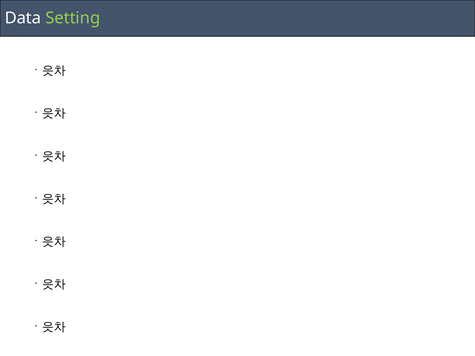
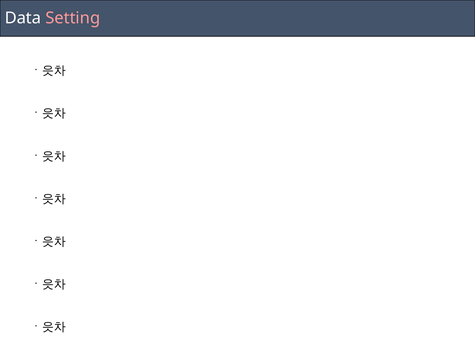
Setting colour: light green -> pink (73, 18)
